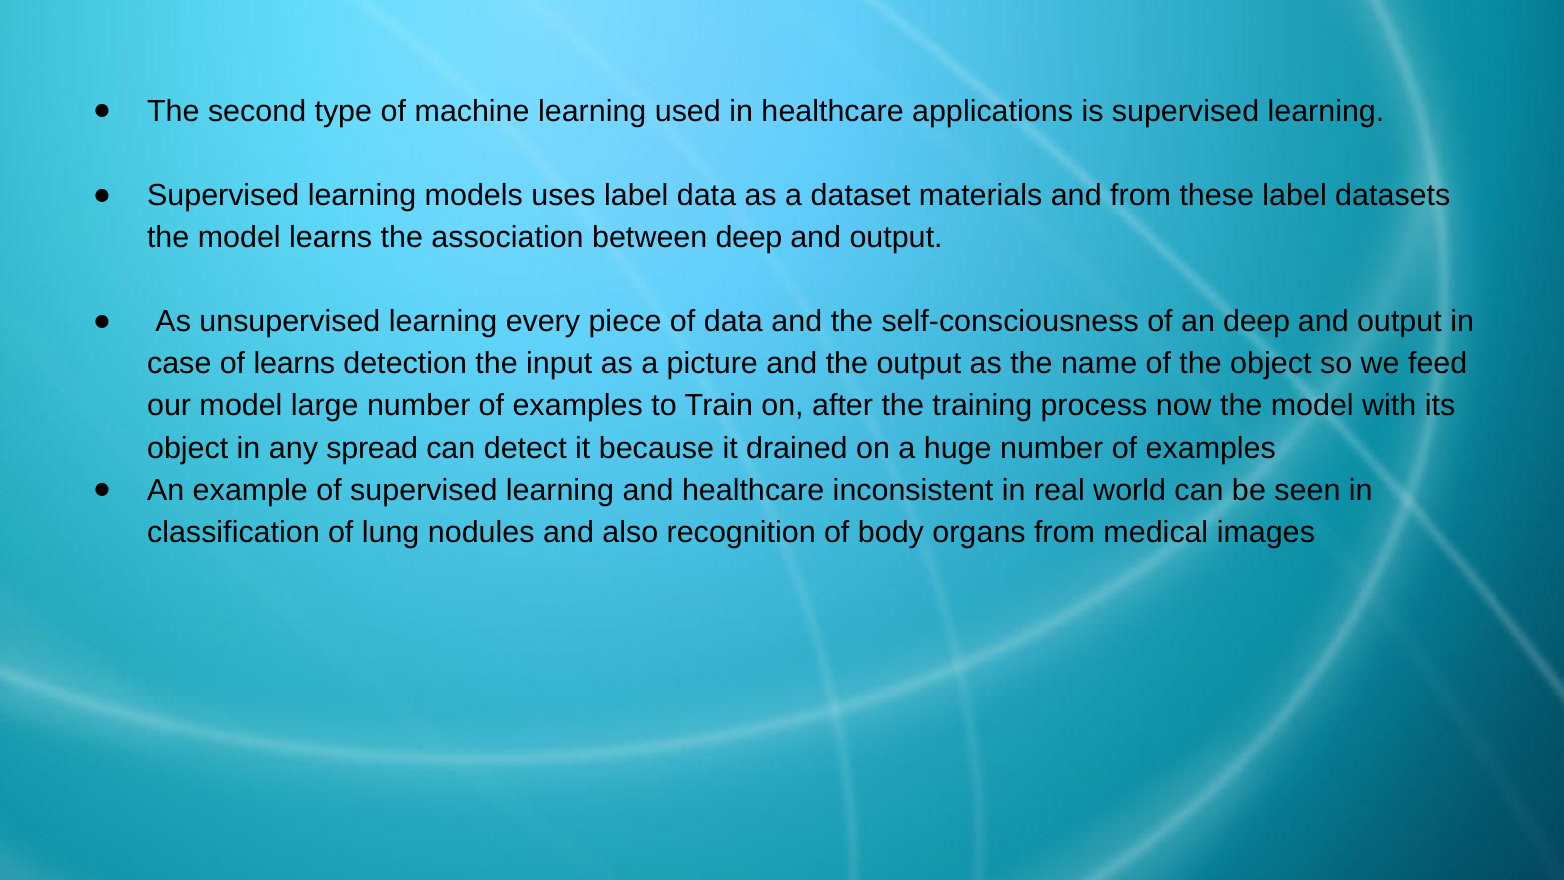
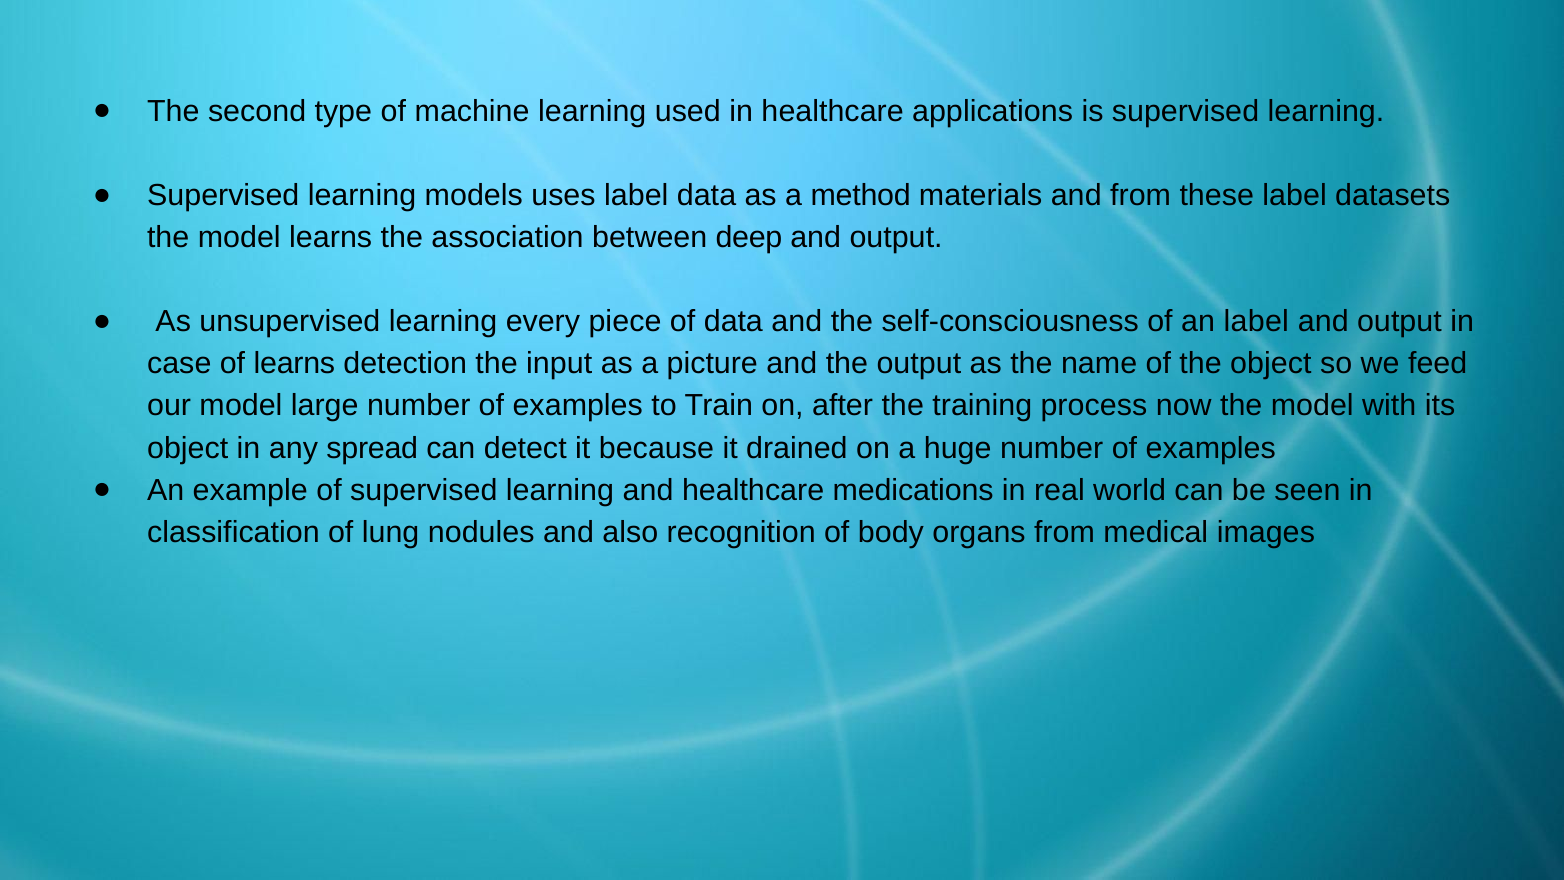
dataset: dataset -> method (861, 196)
an deep: deep -> label (1256, 322)
inconsistent: inconsistent -> medications (913, 490)
